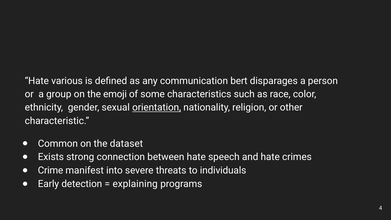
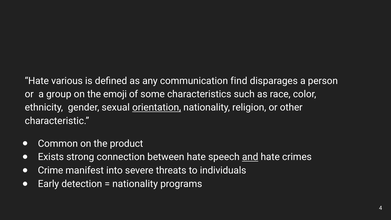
bert: bert -> find (239, 81)
dataset: dataset -> product (126, 143)
and underline: none -> present (250, 157)
explaining: explaining -> nationality (135, 184)
